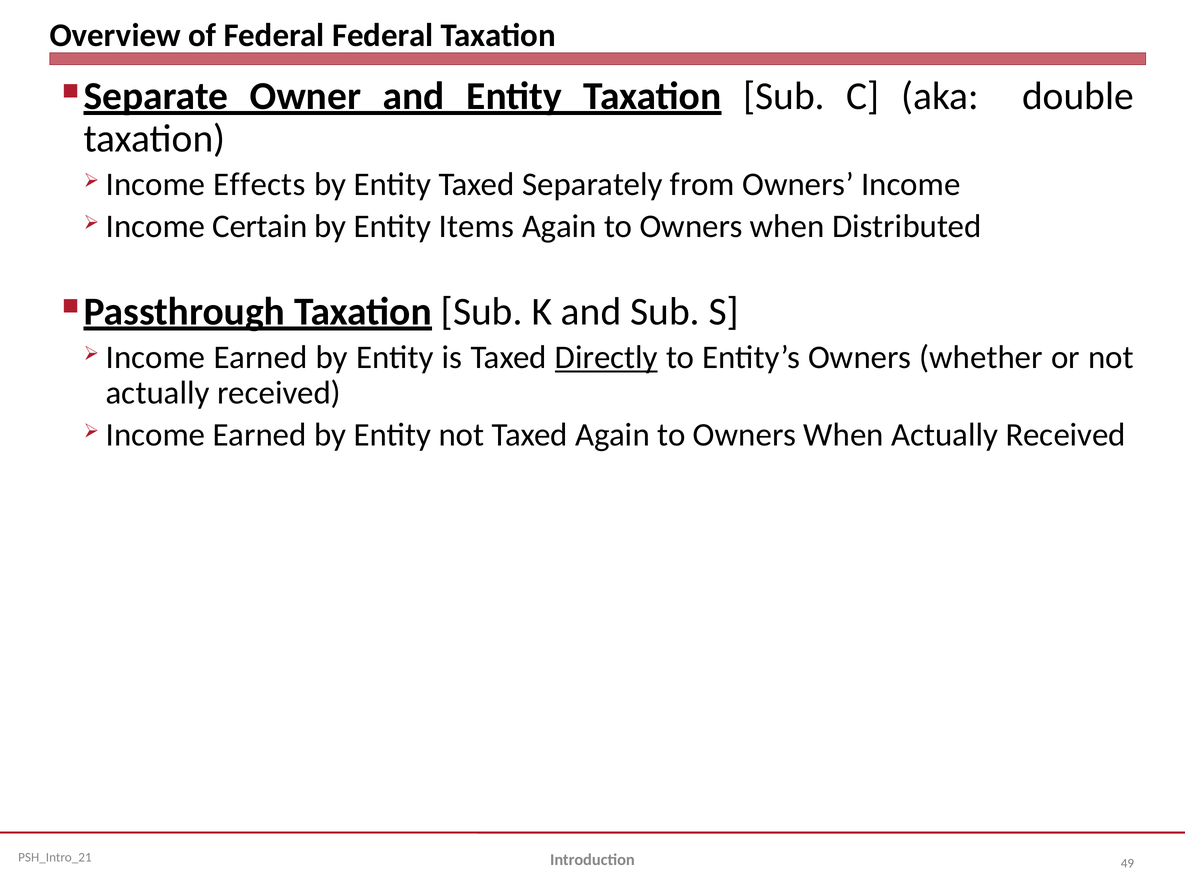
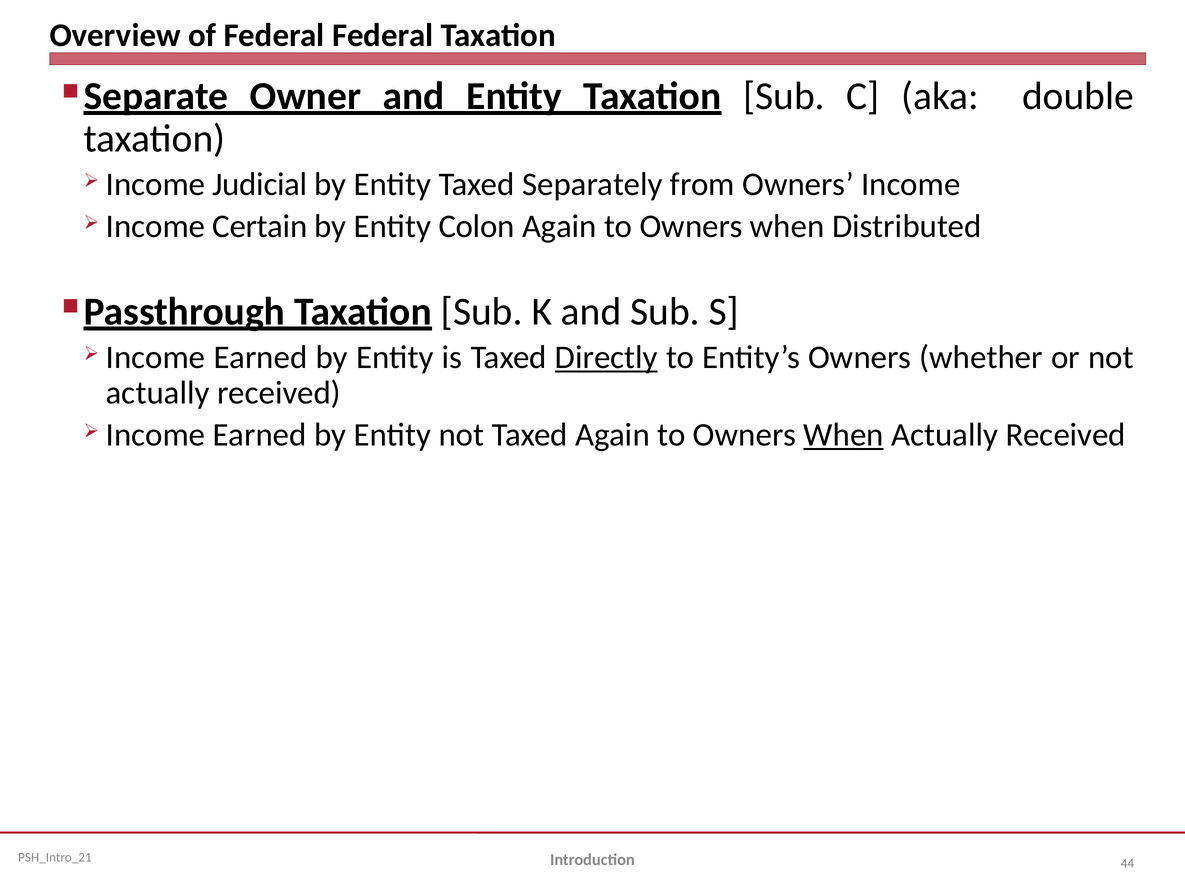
Effects: Effects -> Judicial (260, 184)
Items: Items -> Colon (477, 227)
When underline: none -> present (844, 435)
49: 49 -> 44 (1127, 863)
